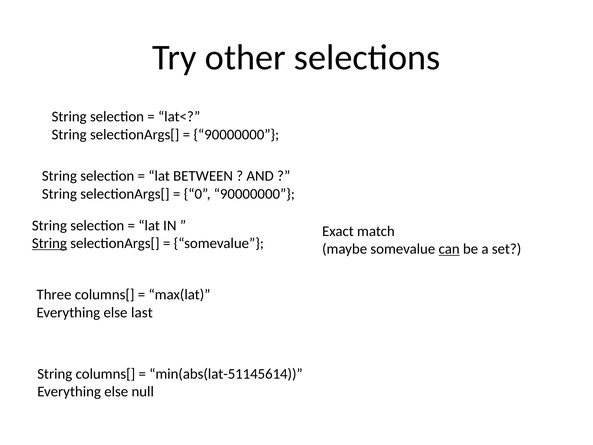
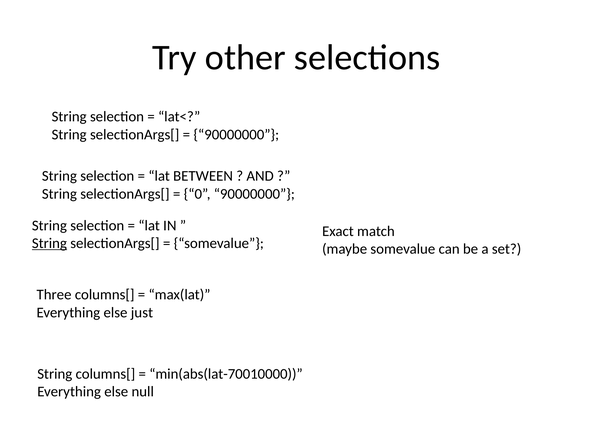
can underline: present -> none (449, 249)
last: last -> just (142, 312)
min(abs(lat-51145614: min(abs(lat-51145614 -> min(abs(lat-70010000 (226, 374)
